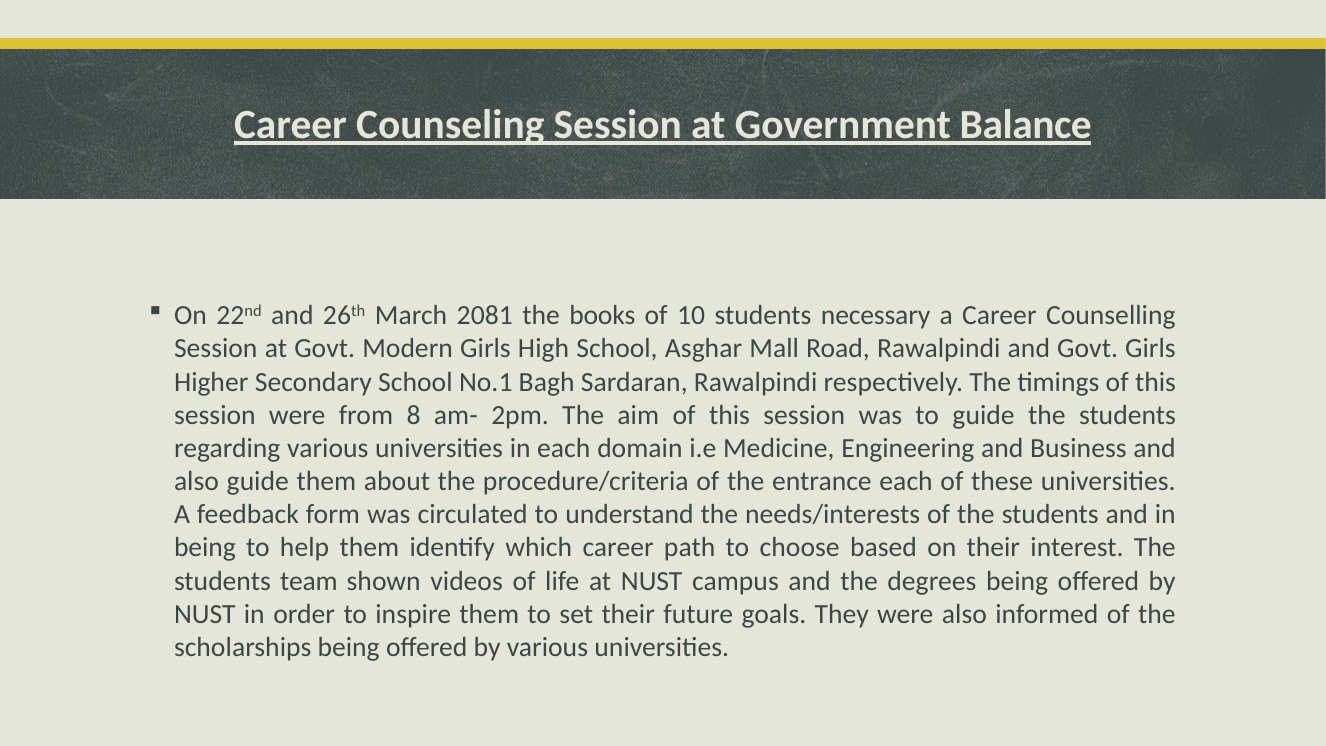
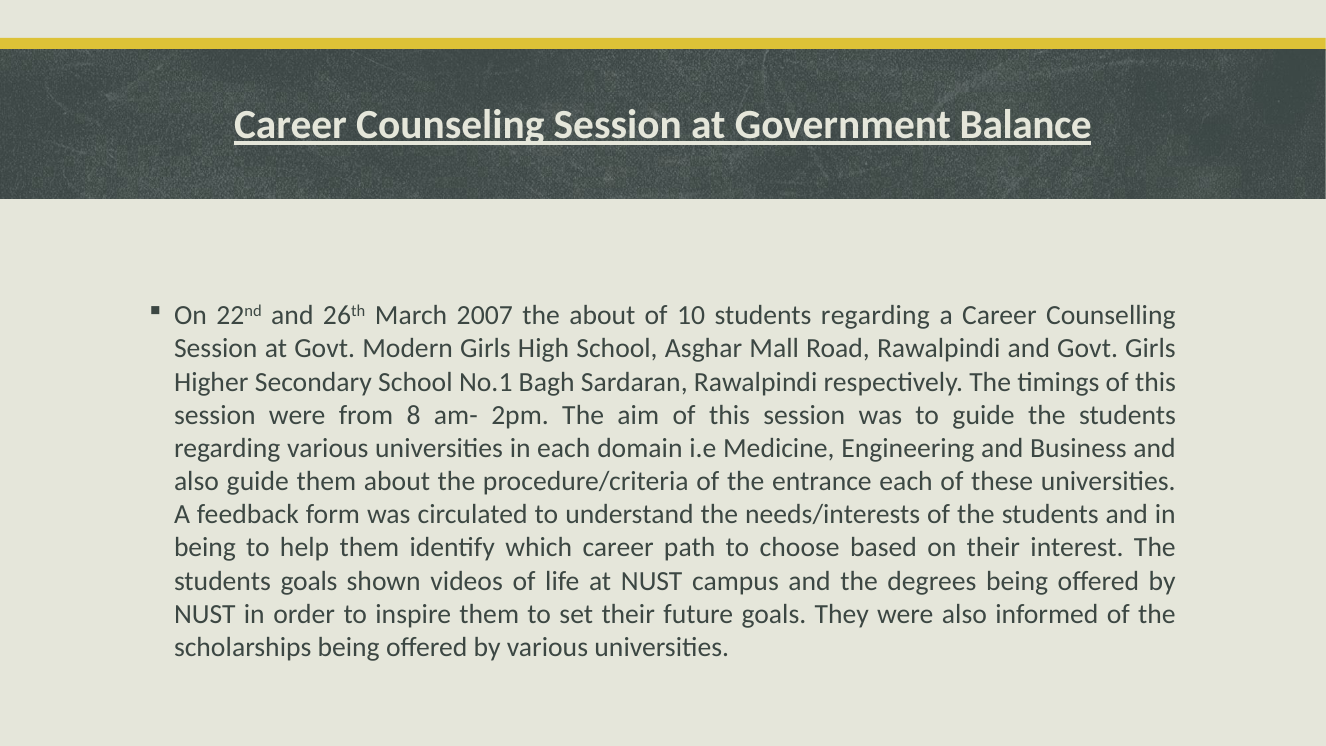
2081: 2081 -> 2007 (485, 316)
the books: books -> about (602, 316)
10 students necessary: necessary -> regarding (875, 316)
students team: team -> goals (309, 581)
